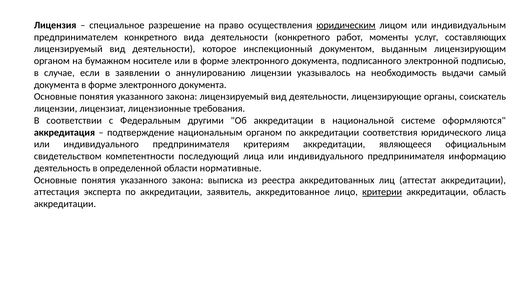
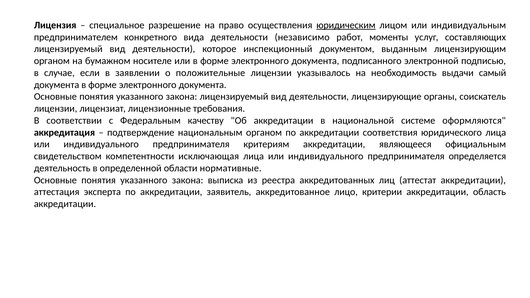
деятельности конкретного: конкретного -> независимо (302, 37)
аннулированию: аннулированию -> положительные (211, 73)
другими: другими -> качеству (206, 121)
последующий: последующий -> исключающая (209, 156)
информацию: информацию -> определяется (477, 156)
критерии underline: present -> none (382, 192)
